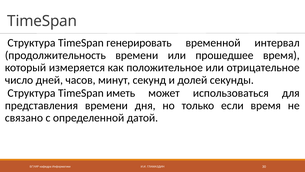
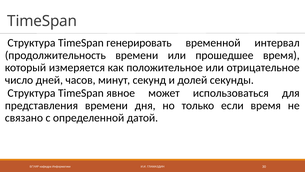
иметь: иметь -> явное (121, 93)
